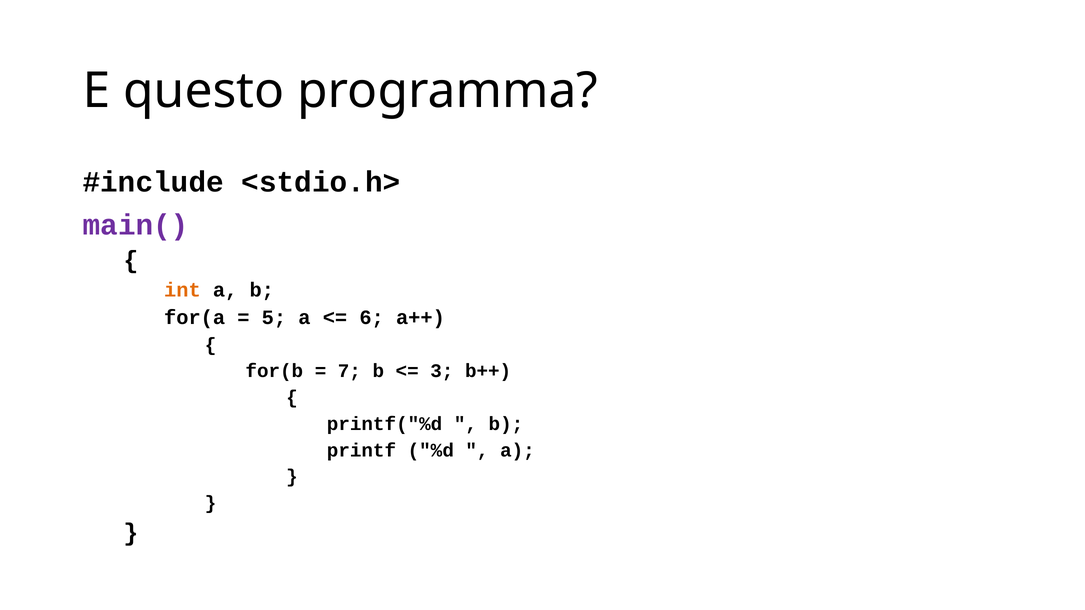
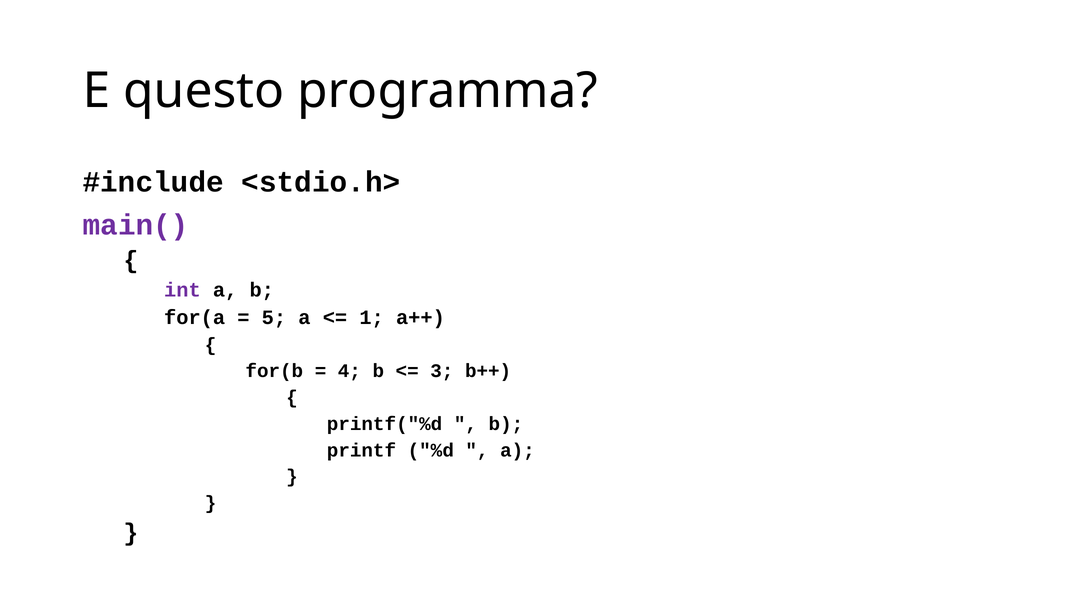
int colour: orange -> purple (182, 290)
6: 6 -> 1 (372, 318)
7: 7 -> 4 (349, 371)
